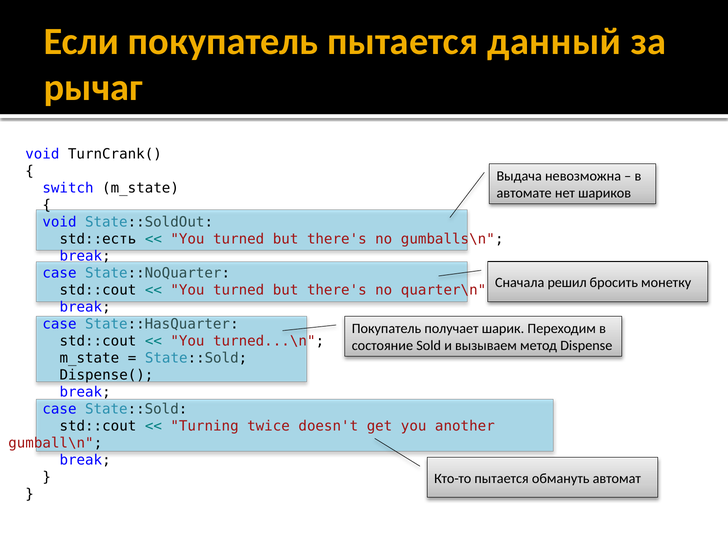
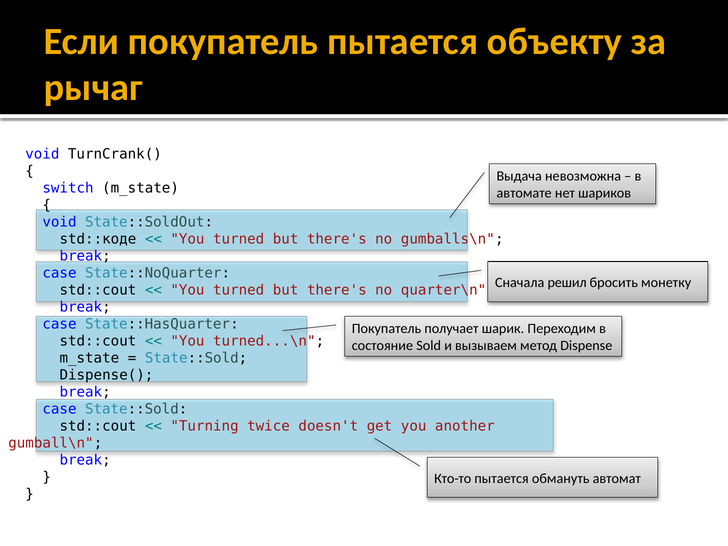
данный: данный -> объекту (554, 42)
std::есть: std::есть -> std::коде (98, 239)
